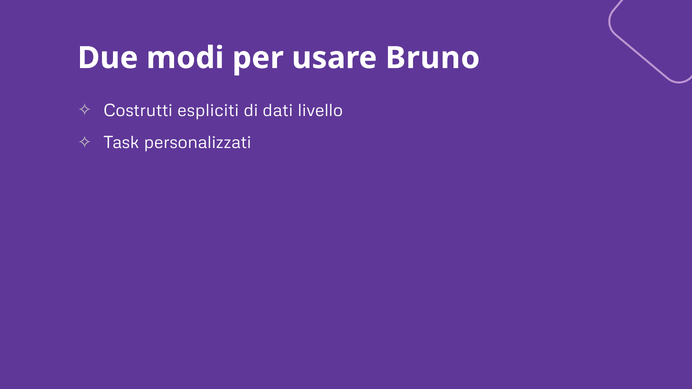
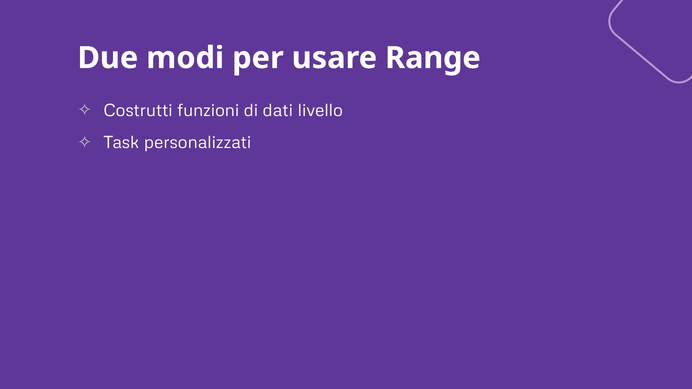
Bruno: Bruno -> Range (433, 58)
espliciti: espliciti -> funzioni (208, 110)
